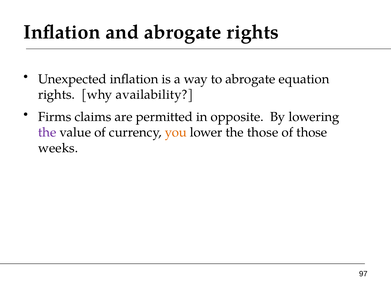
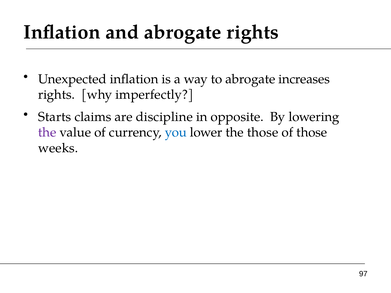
equation: equation -> increases (304, 79)
availability: availability -> imperfectly (154, 95)
Firms: Firms -> Starts (55, 117)
permitted: permitted -> discipline (164, 117)
you colour: orange -> blue (176, 133)
